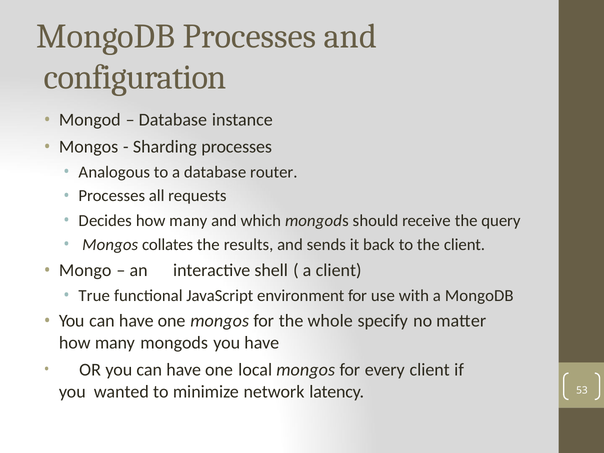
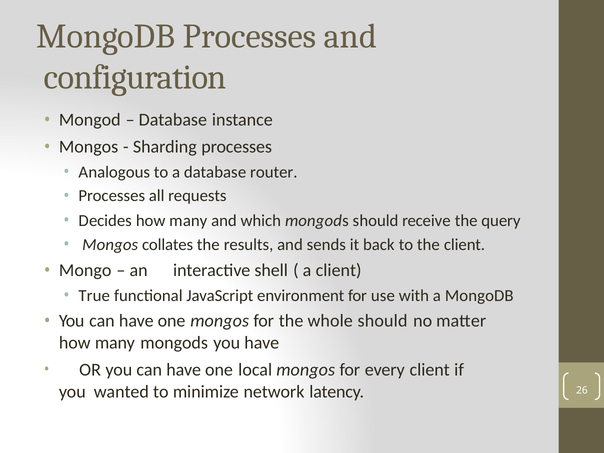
whole specify: specify -> should (383, 321)
53: 53 -> 26 (582, 391)
